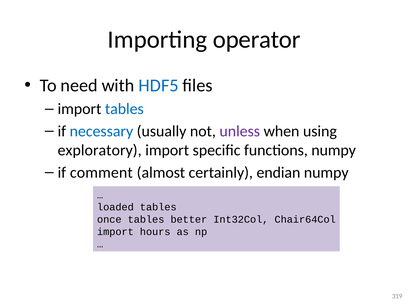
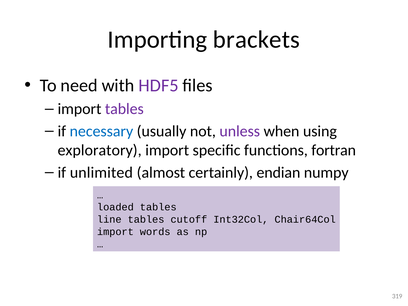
operator: operator -> brackets (256, 39)
HDF5 colour: blue -> purple (159, 86)
tables colour: blue -> purple (124, 109)
functions numpy: numpy -> fortran (334, 150)
comment: comment -> unlimited (101, 173)
once: once -> line (109, 219)
better: better -> cutoff (189, 219)
hours: hours -> words (155, 232)
